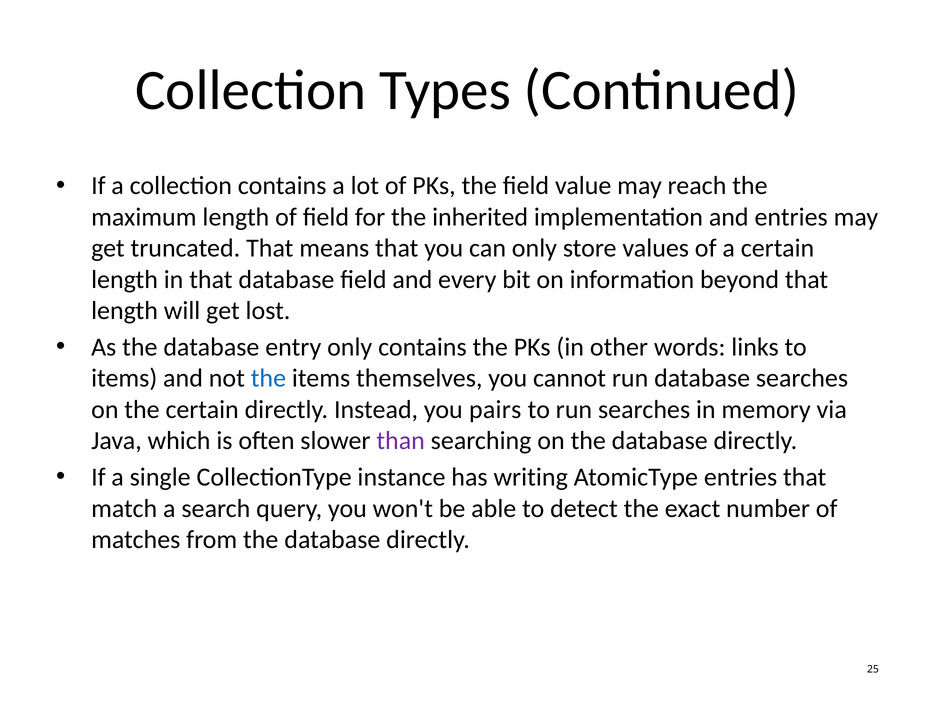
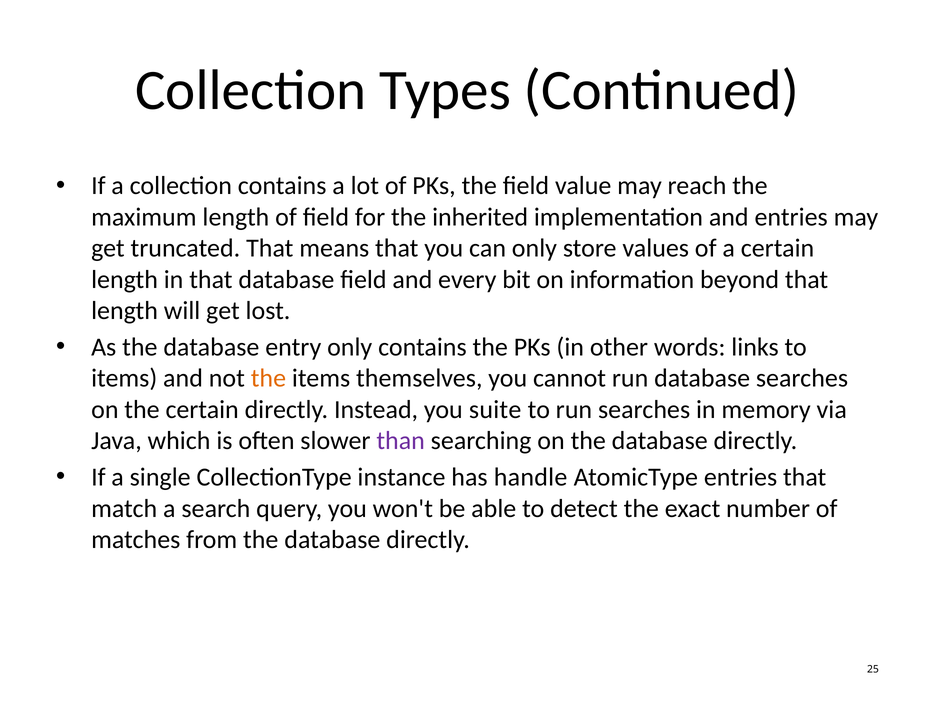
the colour: blue -> orange (268, 378)
pairs: pairs -> suite (495, 409)
writing: writing -> handle (531, 477)
